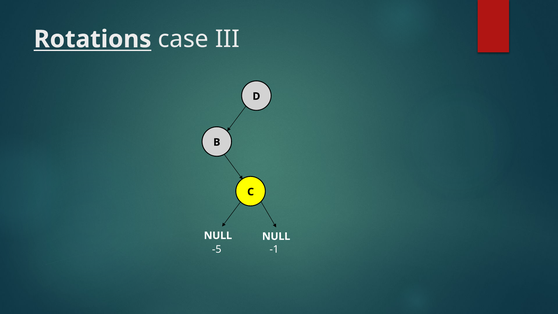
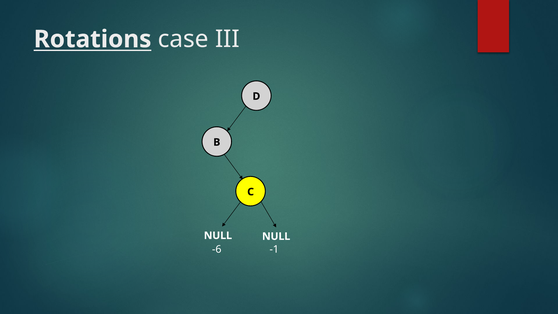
-5: -5 -> -6 (217, 249)
